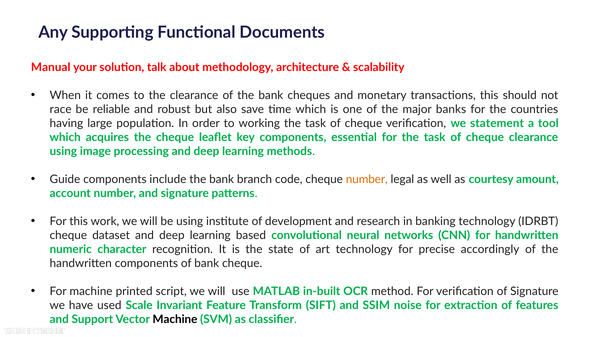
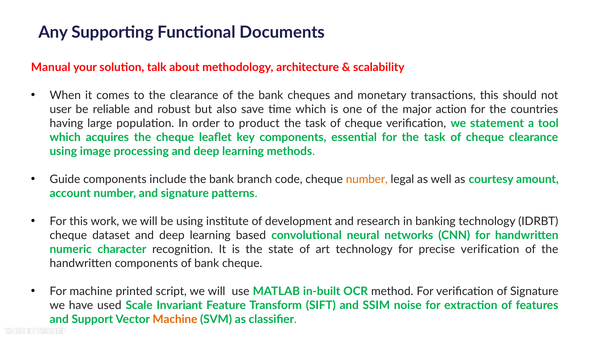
race: race -> user (61, 109)
banks: banks -> action (451, 109)
working: working -> product (259, 123)
precise accordingly: accordingly -> verification (490, 249)
Machine colour: black -> orange (175, 319)
